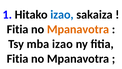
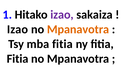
izao colour: blue -> purple (62, 14)
Fitia: Fitia -> Izao (17, 29)
mba izao: izao -> fitia (62, 44)
